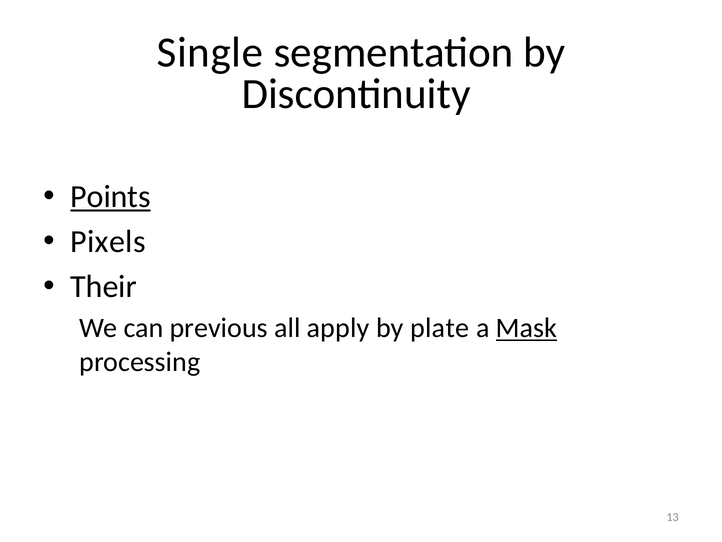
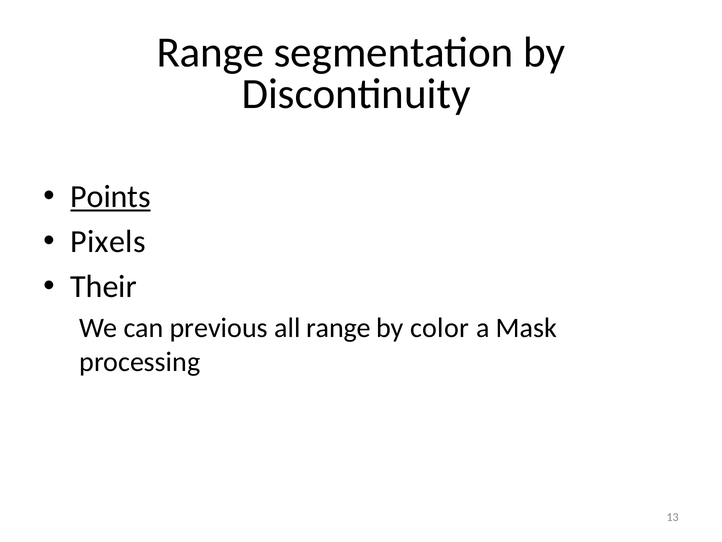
Single: Single -> Range (210, 53)
all apply: apply -> range (338, 328)
plate: plate -> color (440, 328)
Mask underline: present -> none (526, 328)
